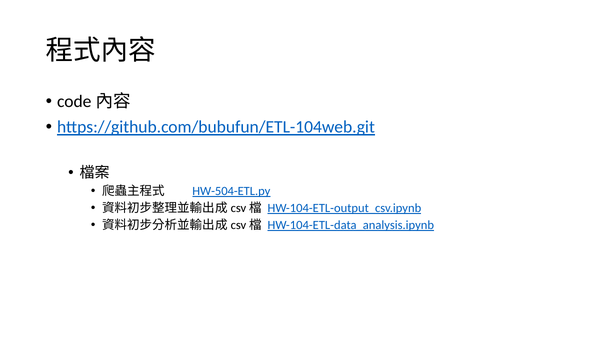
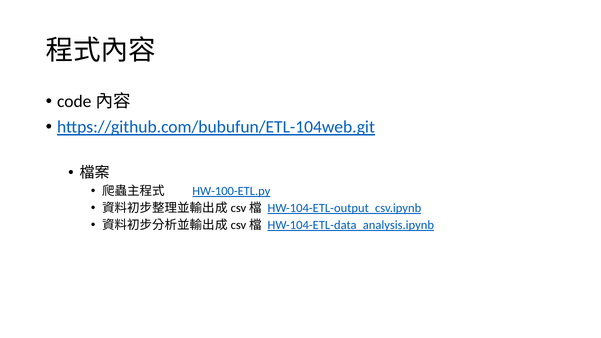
HW-504-ETL.py: HW-504-ETL.py -> HW-100-ETL.py (231, 191)
